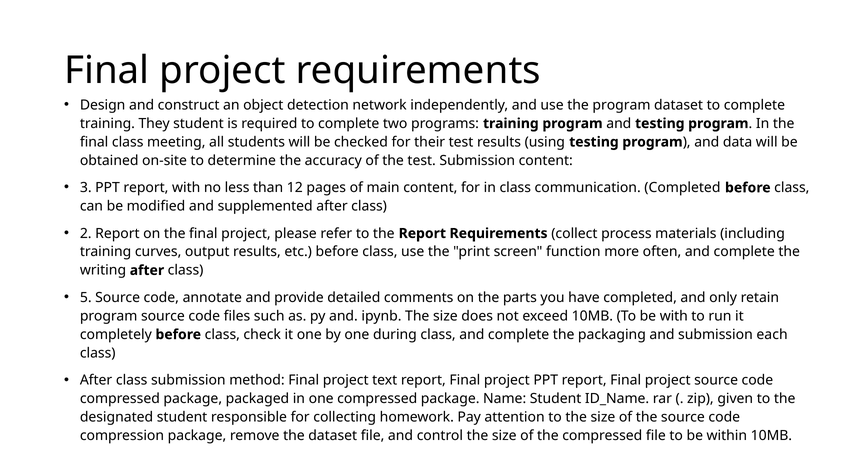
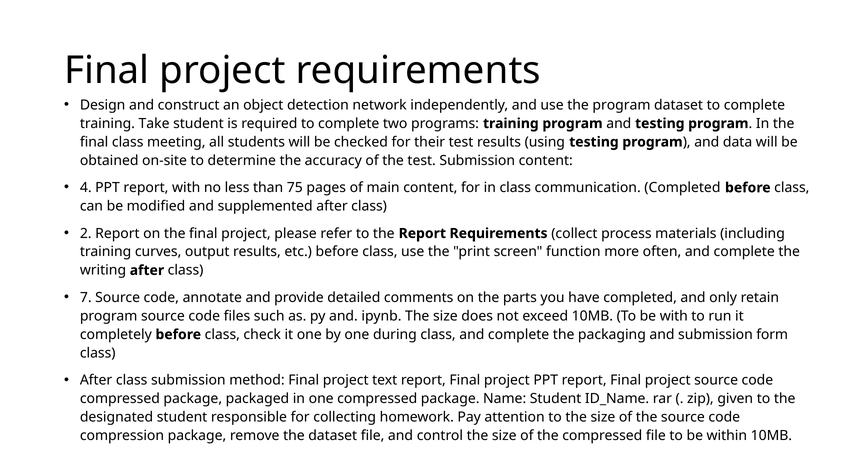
They: They -> Take (154, 124)
3: 3 -> 4 (86, 188)
12: 12 -> 75 (295, 188)
5: 5 -> 7 (86, 298)
each: each -> form (772, 335)
